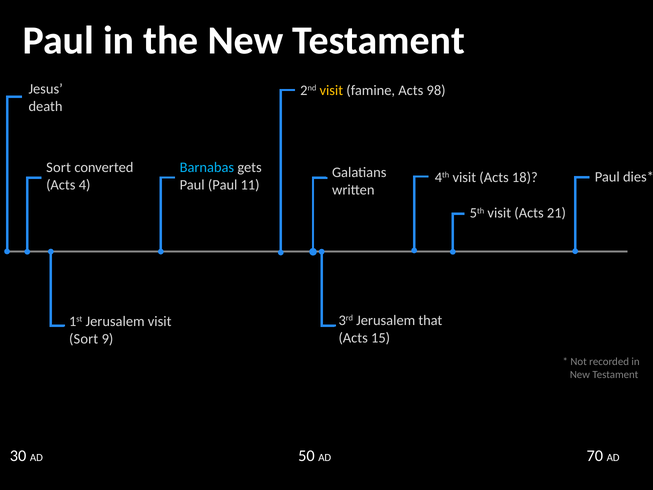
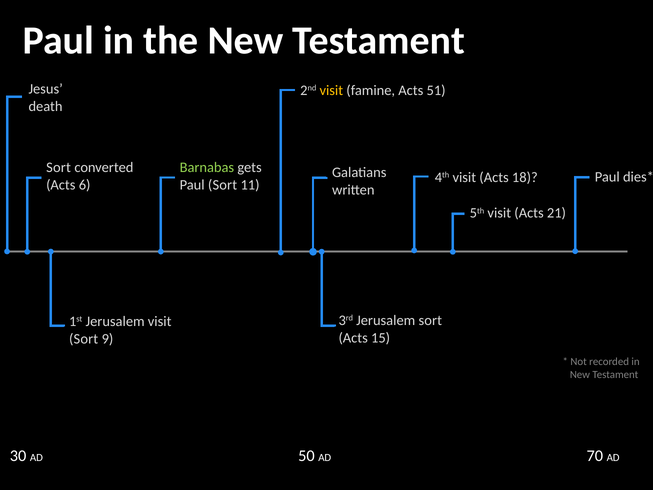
98: 98 -> 51 (436, 90)
Barnabas colour: light blue -> light green (207, 167)
Paul Paul: Paul -> Sort (223, 185)
4: 4 -> 6 (85, 185)
Jerusalem that: that -> sort (430, 320)
